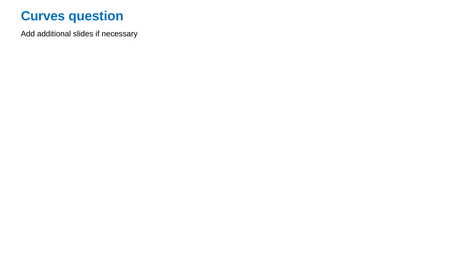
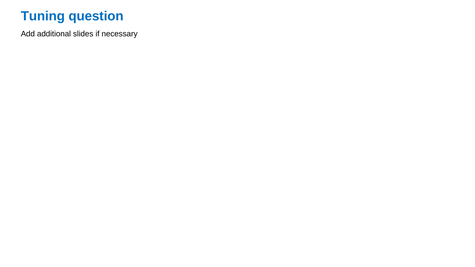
Curves: Curves -> Tuning (43, 16)
